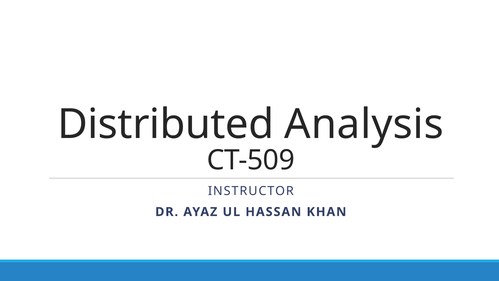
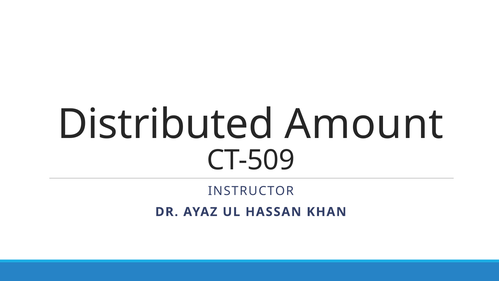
Analysis: Analysis -> Amount (364, 124)
